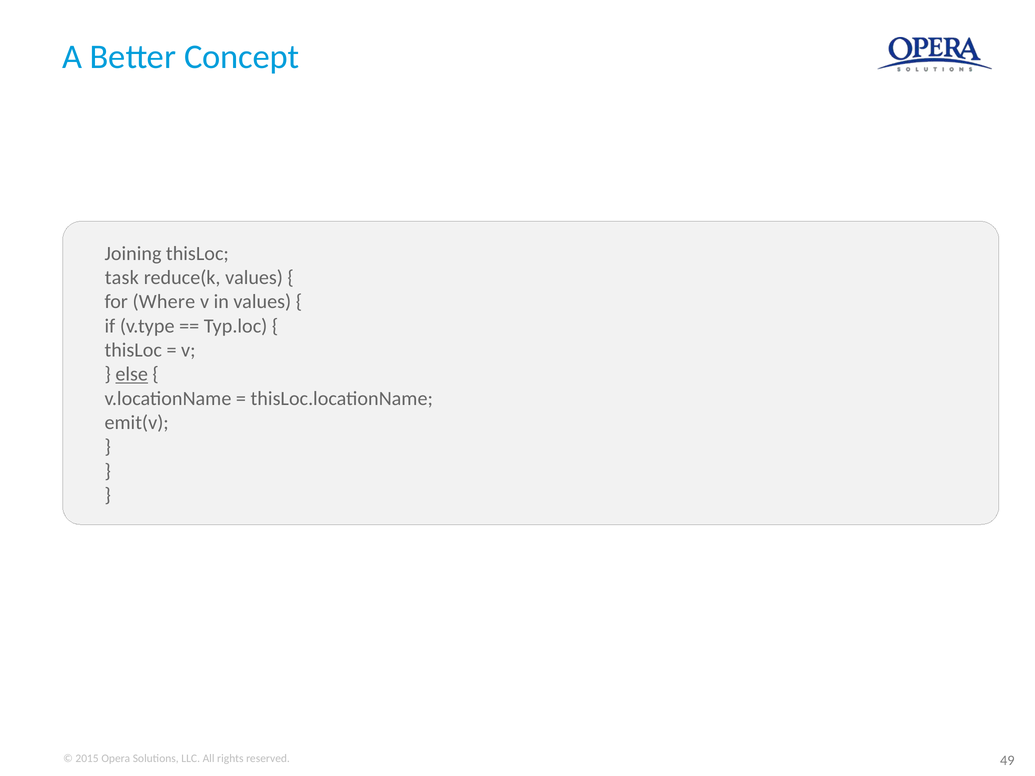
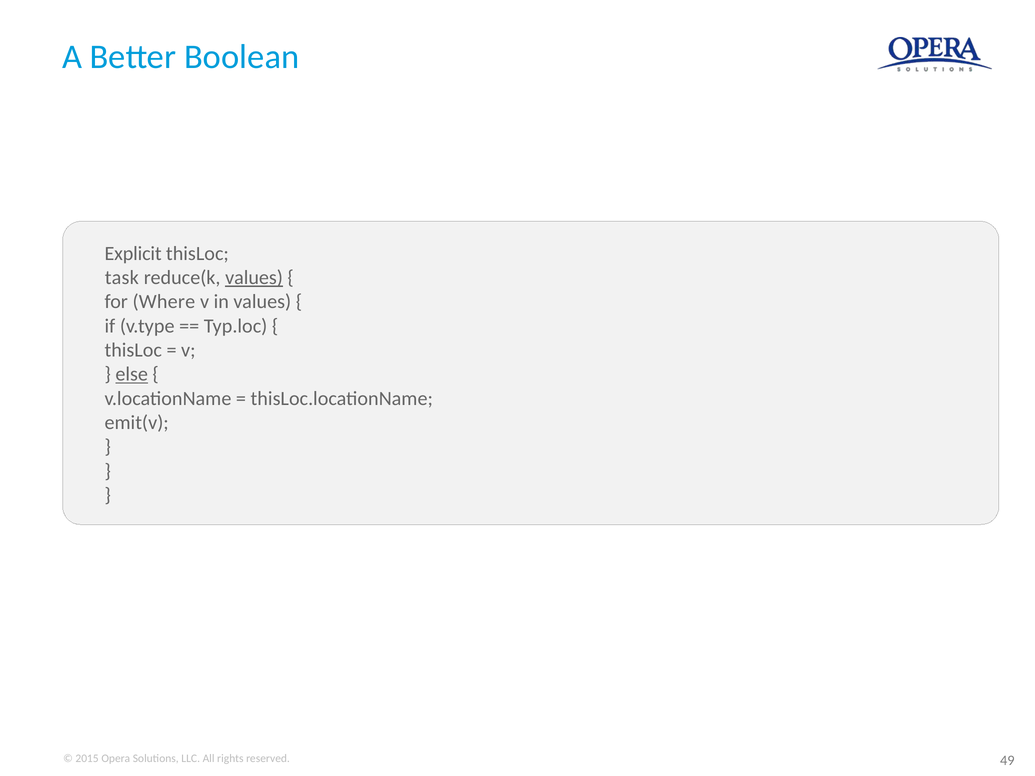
Concept: Concept -> Boolean (242, 57)
Joining: Joining -> Explicit (133, 254)
values underline: none -> present (254, 278)
